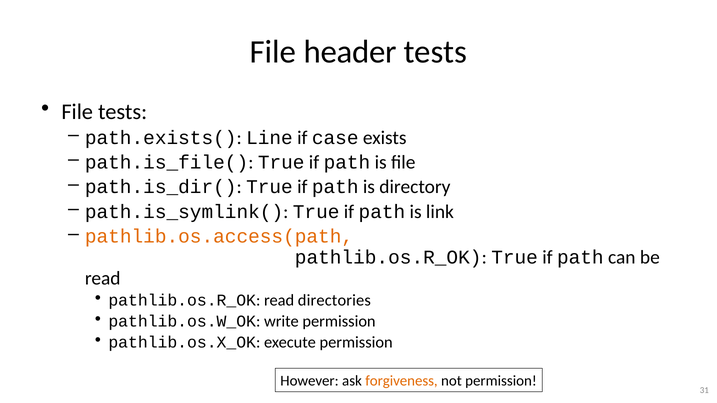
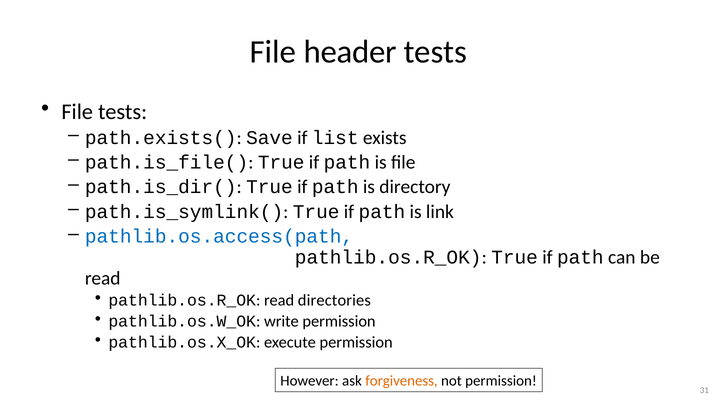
Line: Line -> Save (269, 138)
case: case -> list (335, 138)
pathlib.os.access(path colour: orange -> blue (219, 237)
